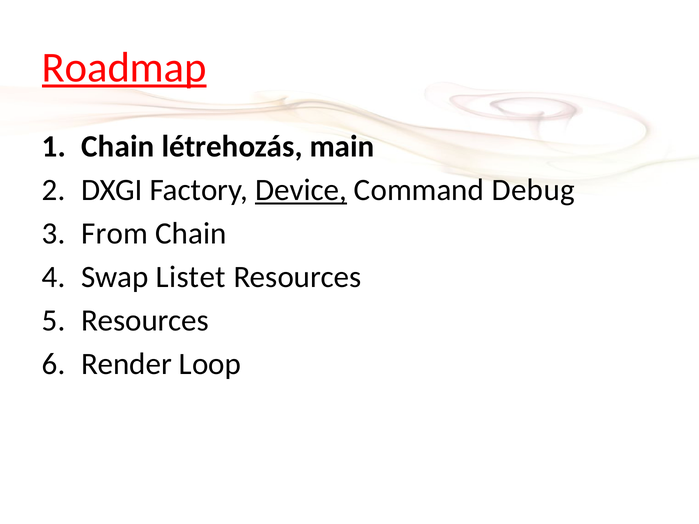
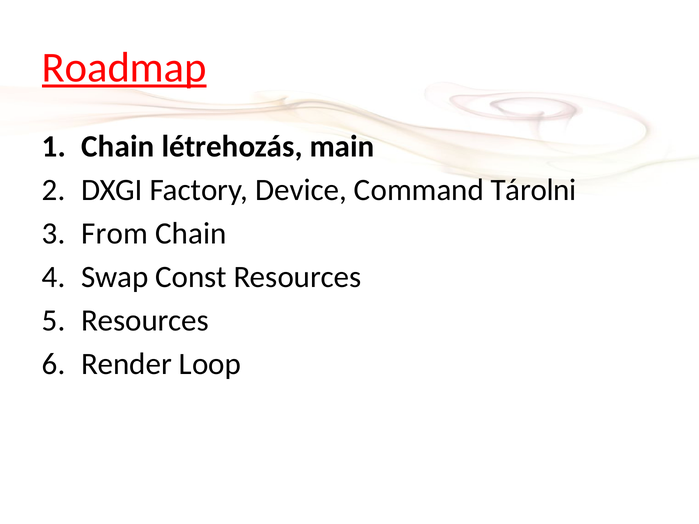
Device underline: present -> none (301, 190)
Debug: Debug -> Tárolni (534, 190)
Listet: Listet -> Const (191, 277)
